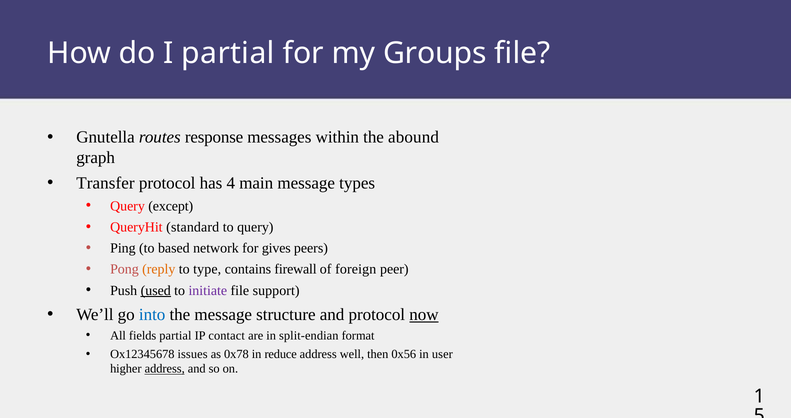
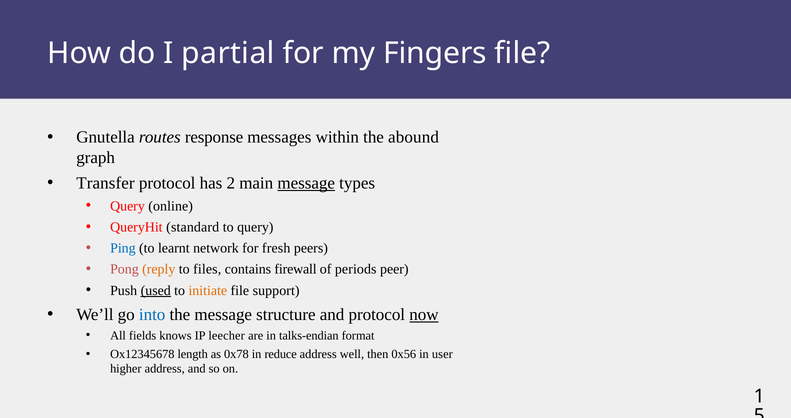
Groups: Groups -> Fingers (435, 53)
4: 4 -> 2 (231, 183)
message underline: none -> present (306, 183)
except: except -> online (171, 206)
Ping colour: black -> blue (123, 248)
based: based -> learnt (174, 248)
gives: gives -> fresh (276, 248)
type: type -> files (207, 269)
foreign: foreign -> periods (356, 269)
initiate colour: purple -> orange (208, 290)
fields partial: partial -> knows (175, 335)
contact: contact -> leecher (227, 335)
split-endian: split-endian -> talks-endian (309, 335)
issues: issues -> length (193, 354)
address underline: present -> none (165, 369)
